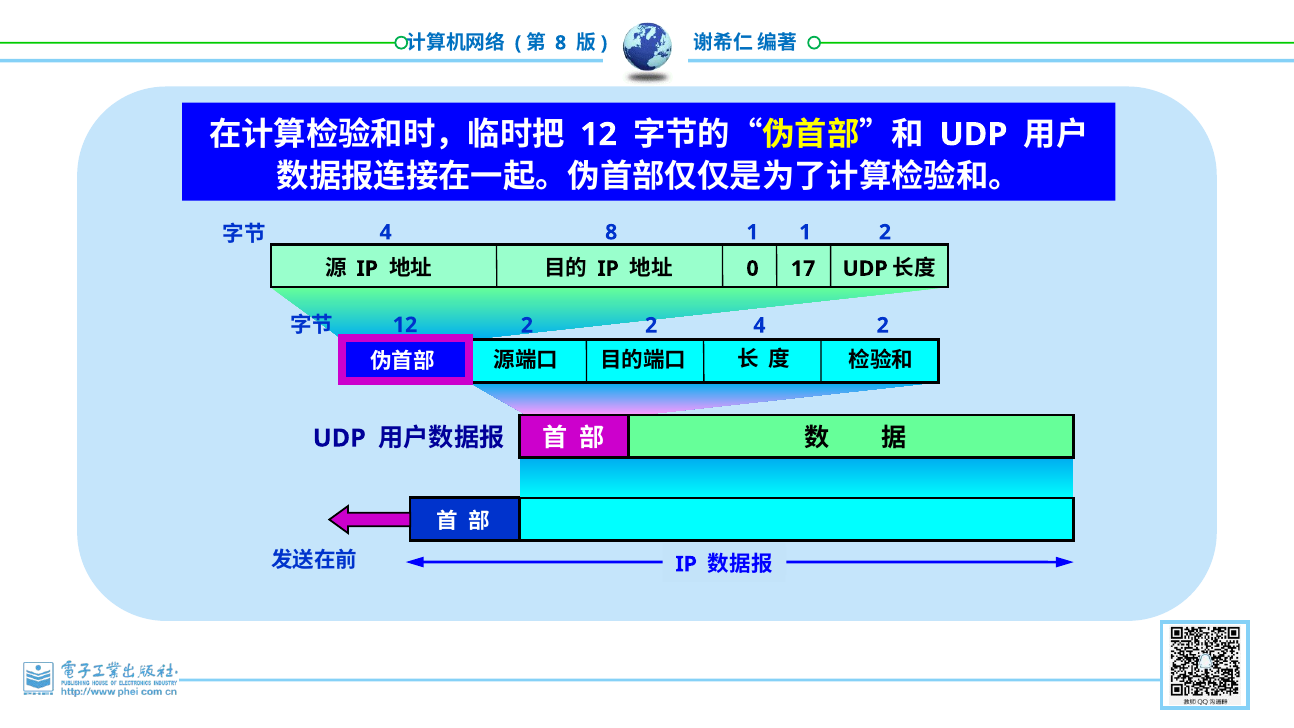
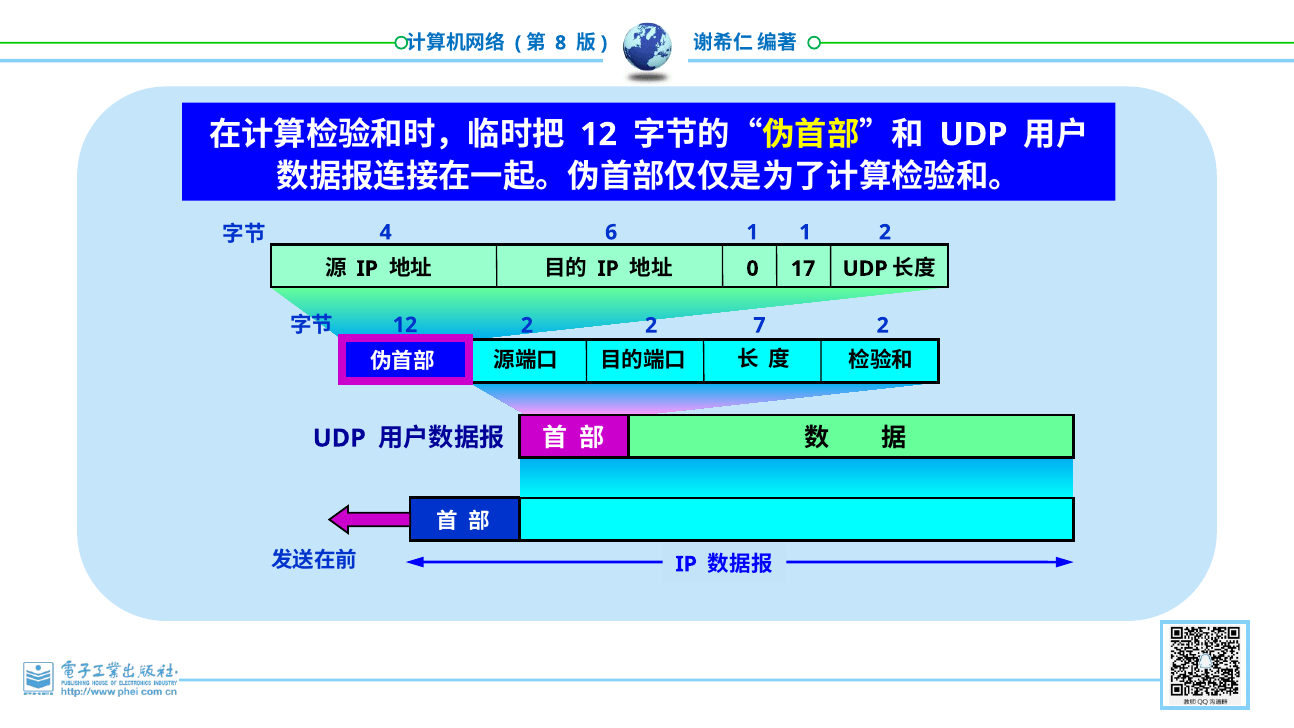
4 8: 8 -> 6 (611, 232)
2 4: 4 -> 7 (759, 325)
